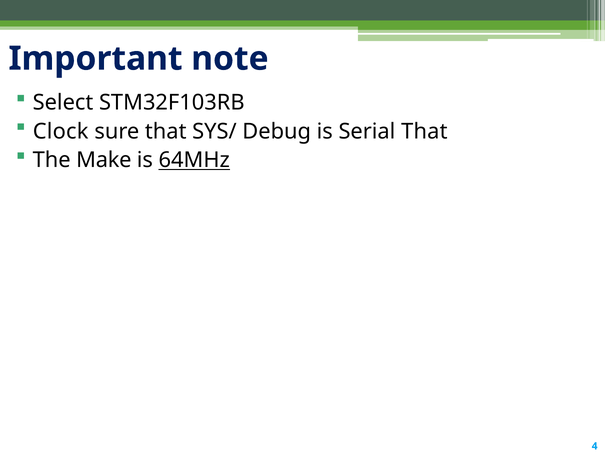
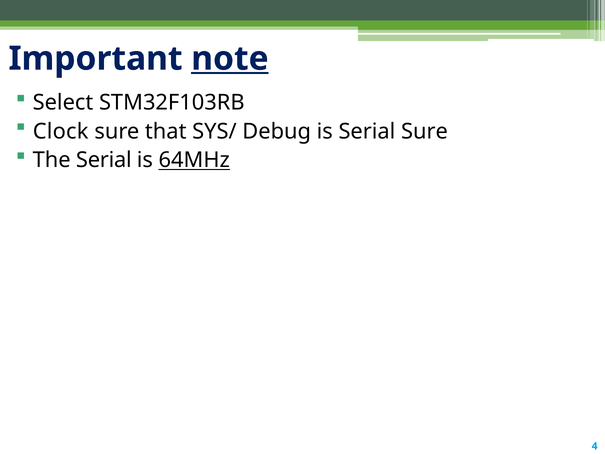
note underline: none -> present (230, 59)
Serial That: That -> Sure (424, 131)
The Make: Make -> Serial (104, 160)
